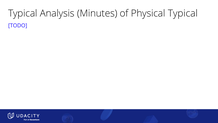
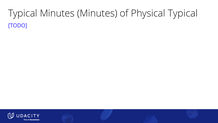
Typical Analysis: Analysis -> Minutes (57, 13)
